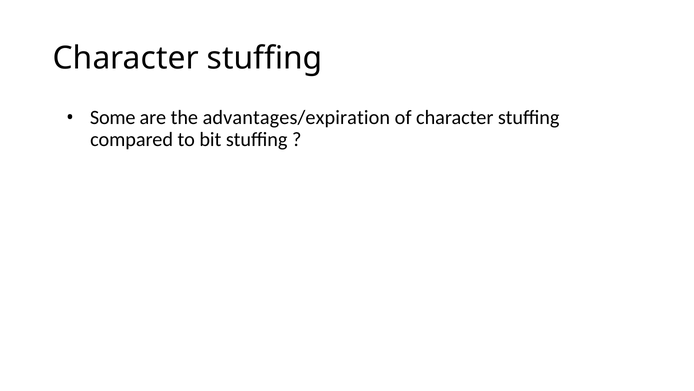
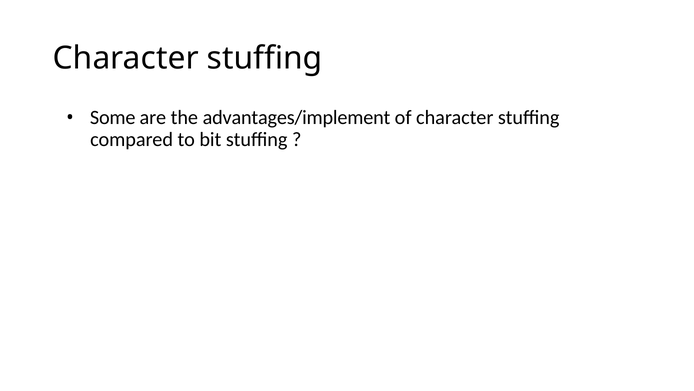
advantages/expiration: advantages/expiration -> advantages/implement (297, 117)
